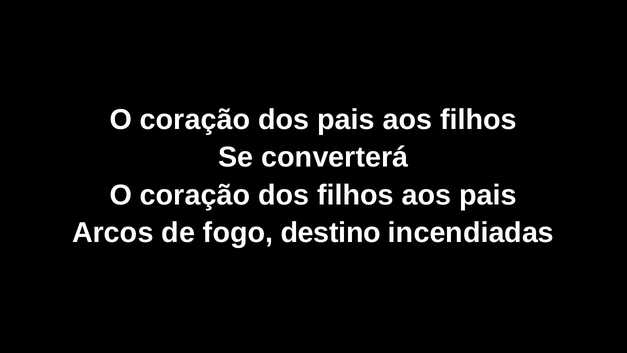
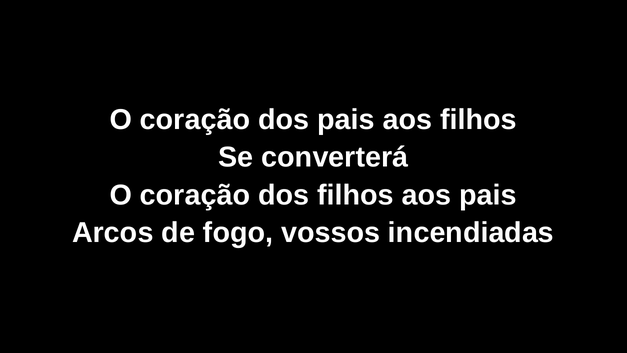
destino: destino -> vossos (331, 233)
